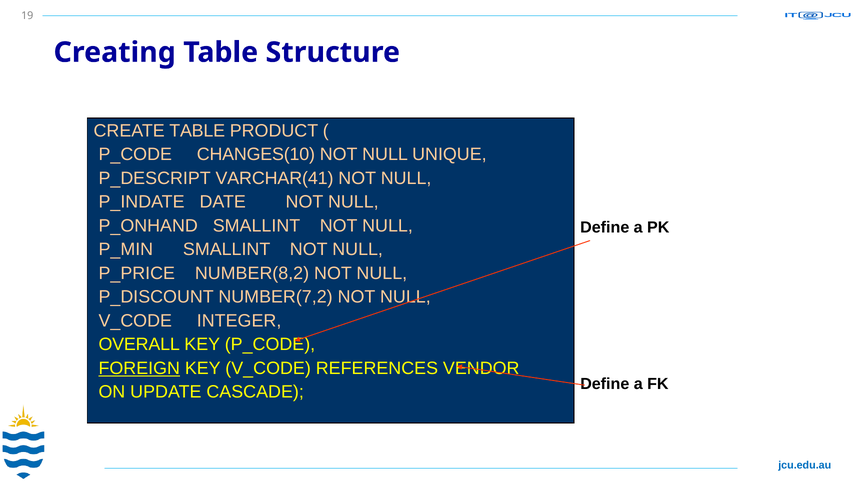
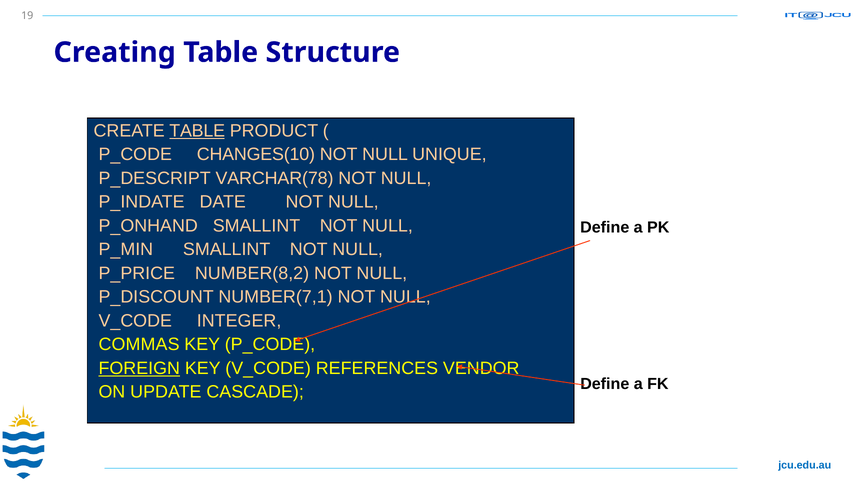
TABLE underline: none -> present (197, 131)
VARCHAR(41: VARCHAR(41 -> VARCHAR(78 (274, 178)
NUMBER(7,2: NUMBER(7,2 -> NUMBER(7,1 (276, 297)
OVERALL: OVERALL -> COMMAS (139, 345)
